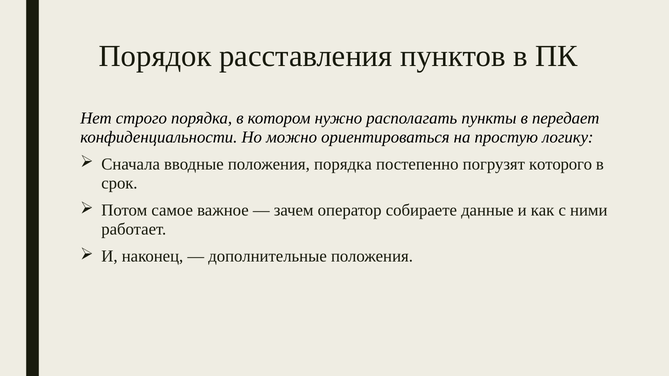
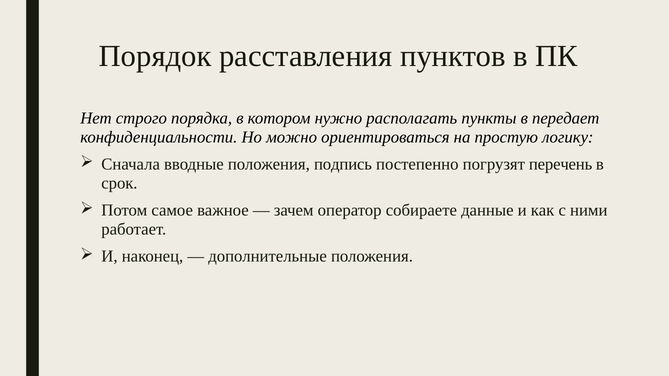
положения порядка: порядка -> подпись (343, 164)
которого: которого -> перечень (561, 164)
